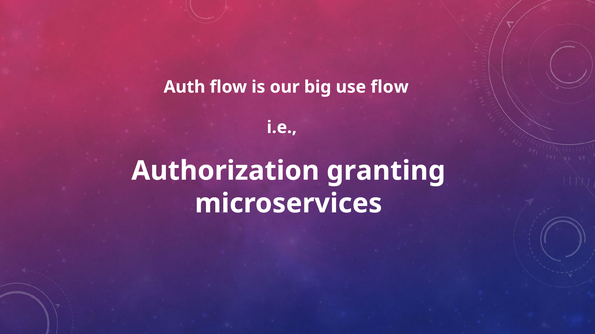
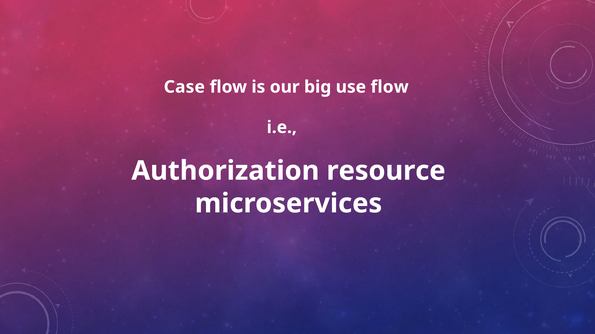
Auth: Auth -> Case (184, 87)
granting: granting -> resource (386, 171)
